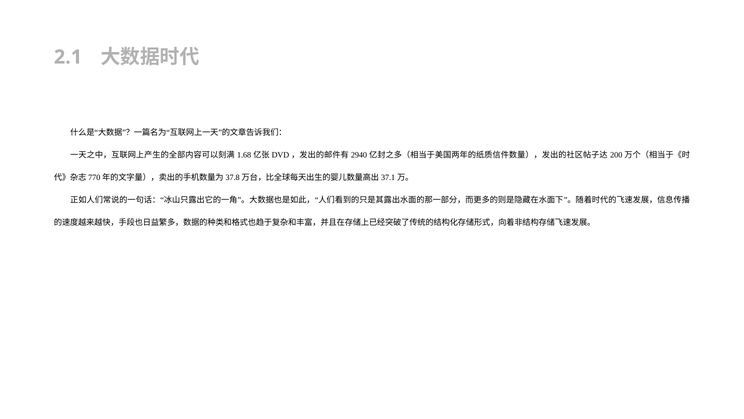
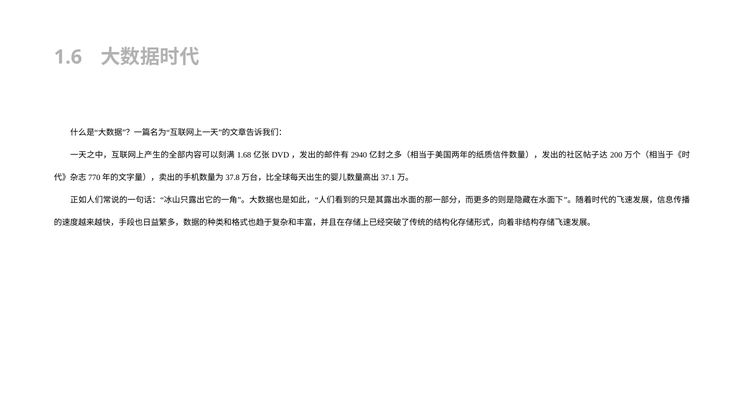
2.1: 2.1 -> 1.6 (68, 57)
